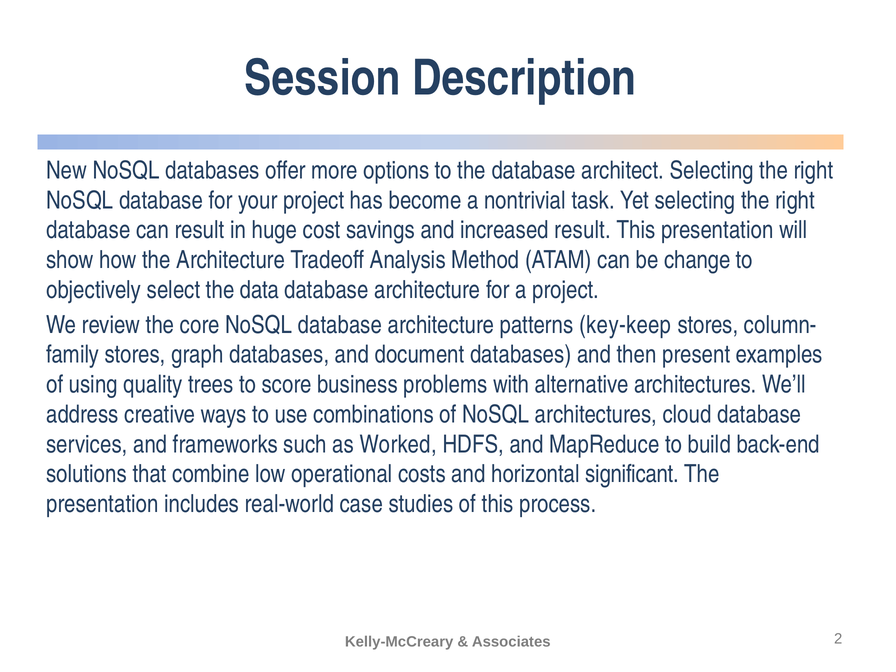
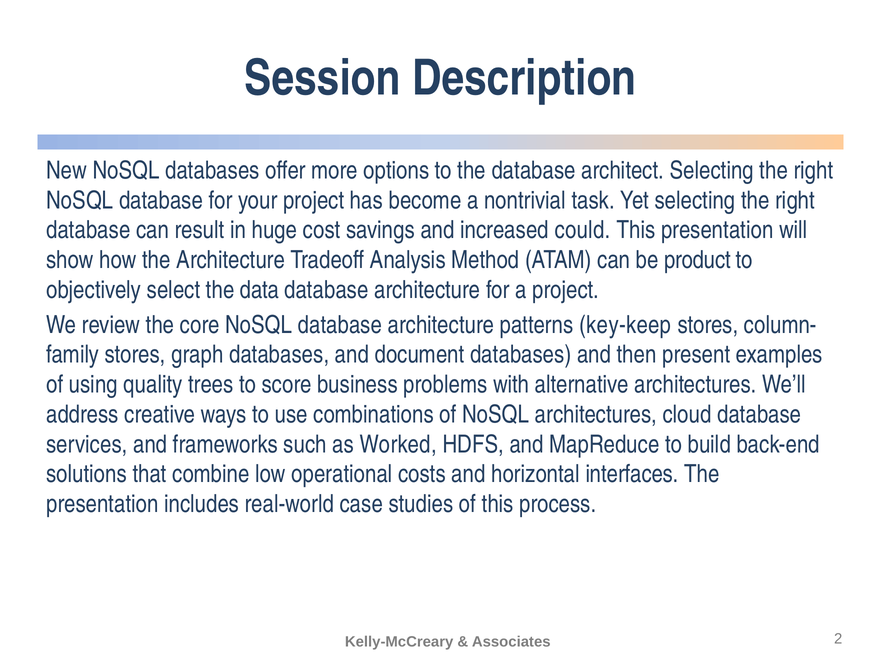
increased result: result -> could (583, 230)
change: change -> product (697, 260)
significant: significant -> interfaces (632, 474)
